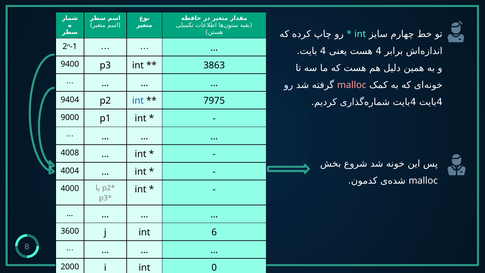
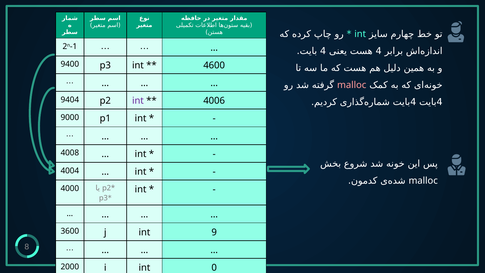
3863: 3863 -> 4600 (214, 65)
int colour: blue -> purple (138, 101)
7975: 7975 -> 4006 (214, 101)
6: 6 -> 9 (214, 232)
